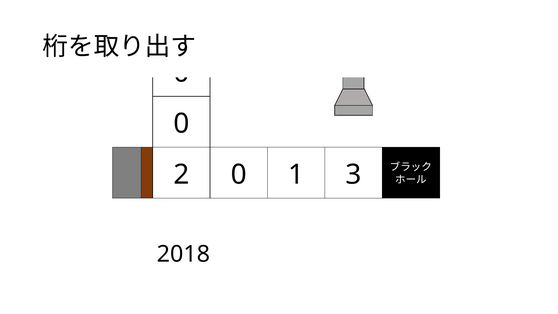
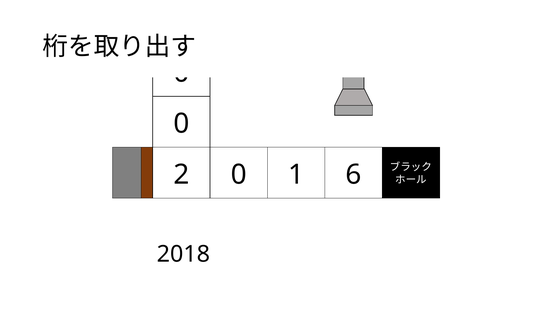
3: 3 -> 6 (354, 175)
